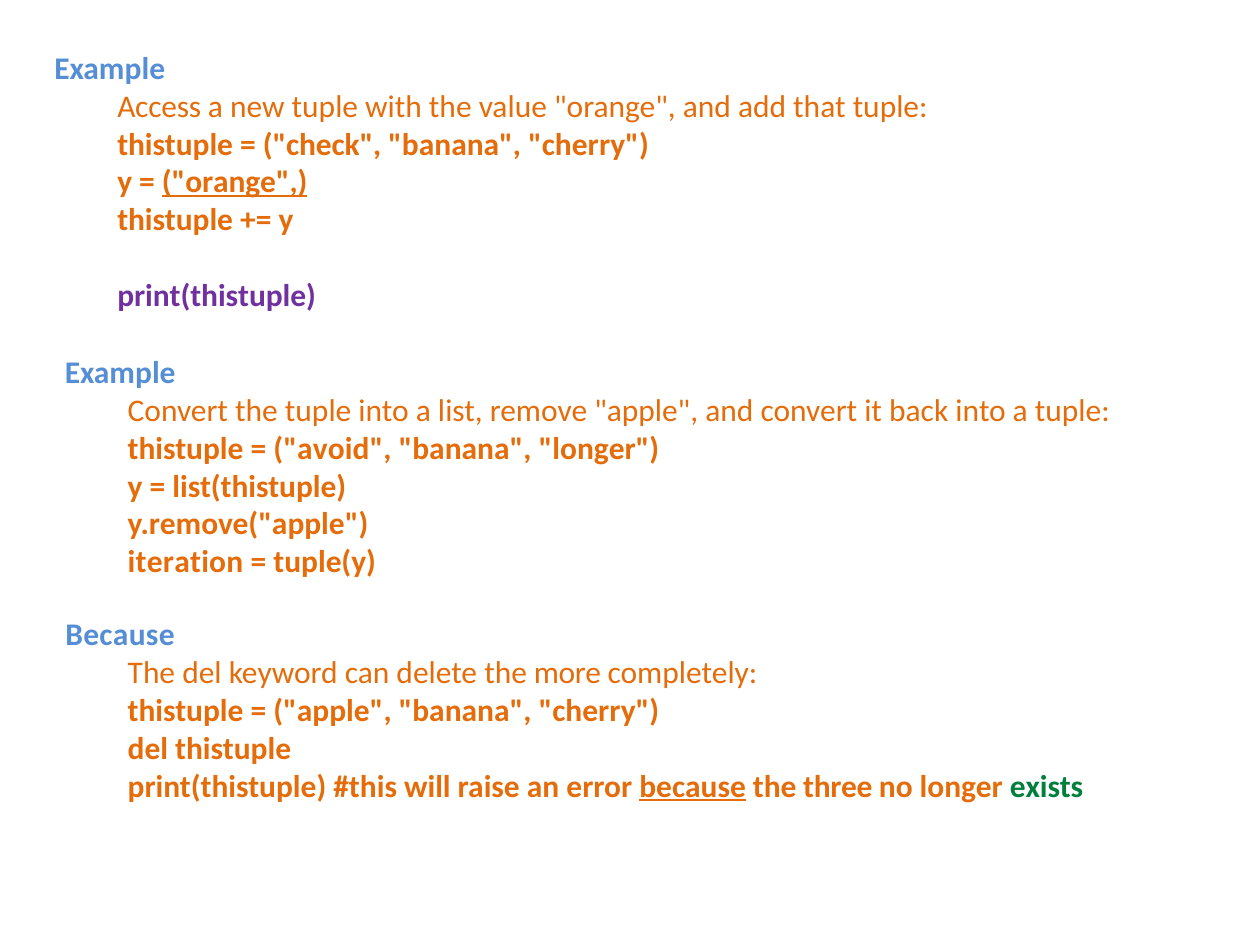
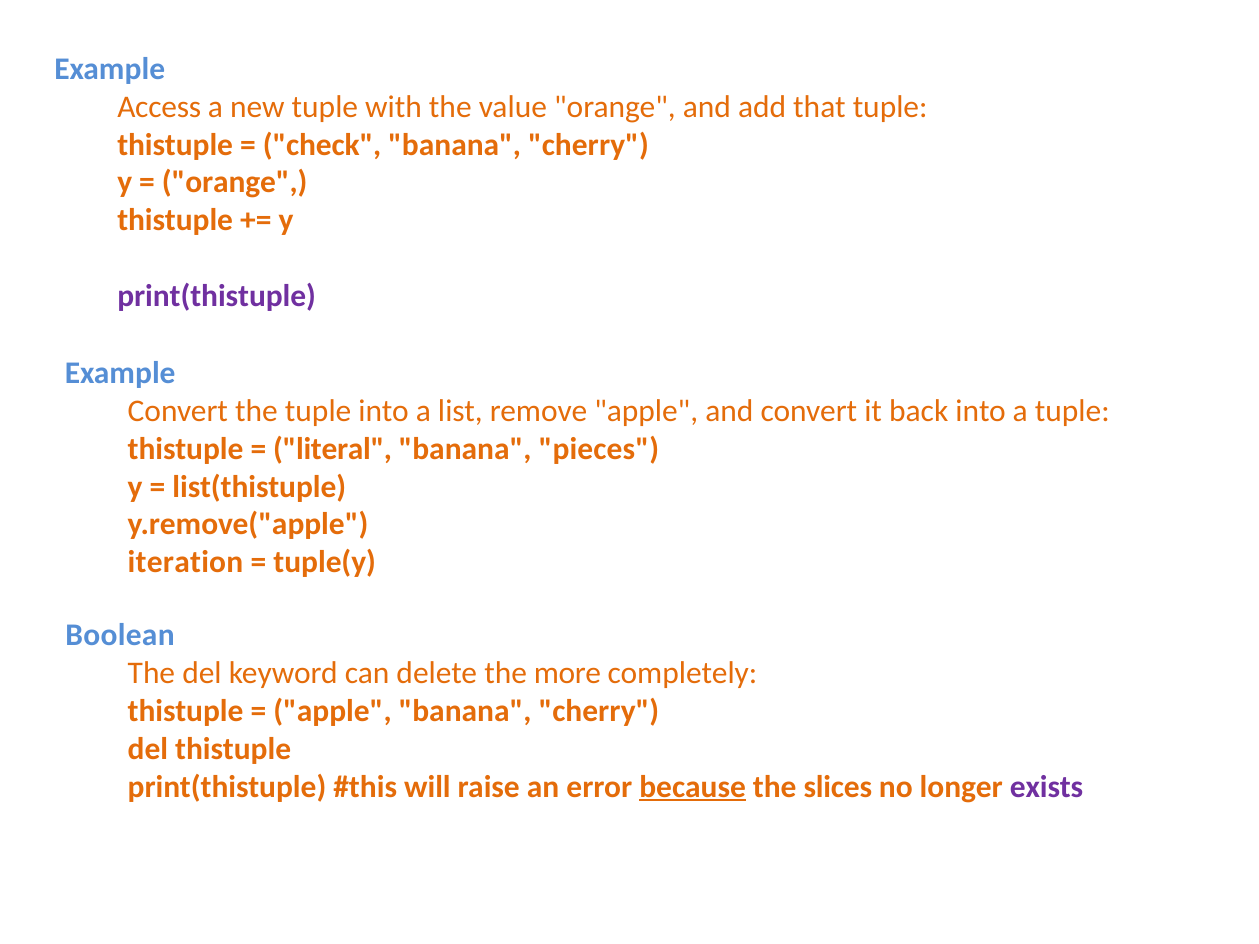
orange underline: present -> none (235, 183)
avoid: avoid -> literal (333, 449)
banana longer: longer -> pieces (599, 449)
Because: Because -> Boolean (120, 636)
three: three -> slices (838, 787)
exists colour: green -> purple (1047, 787)
